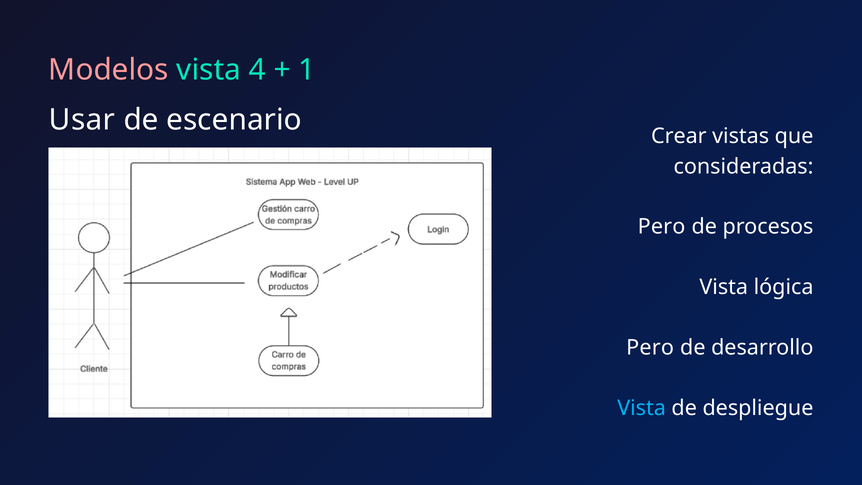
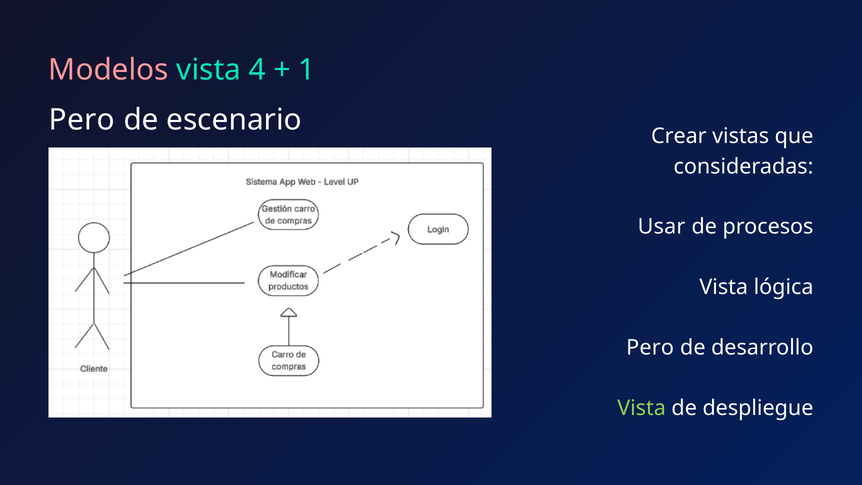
Usar: Usar -> Pero (82, 120)
Pero: Pero -> Usar (662, 227)
Vista colour: light blue -> light green (642, 408)
